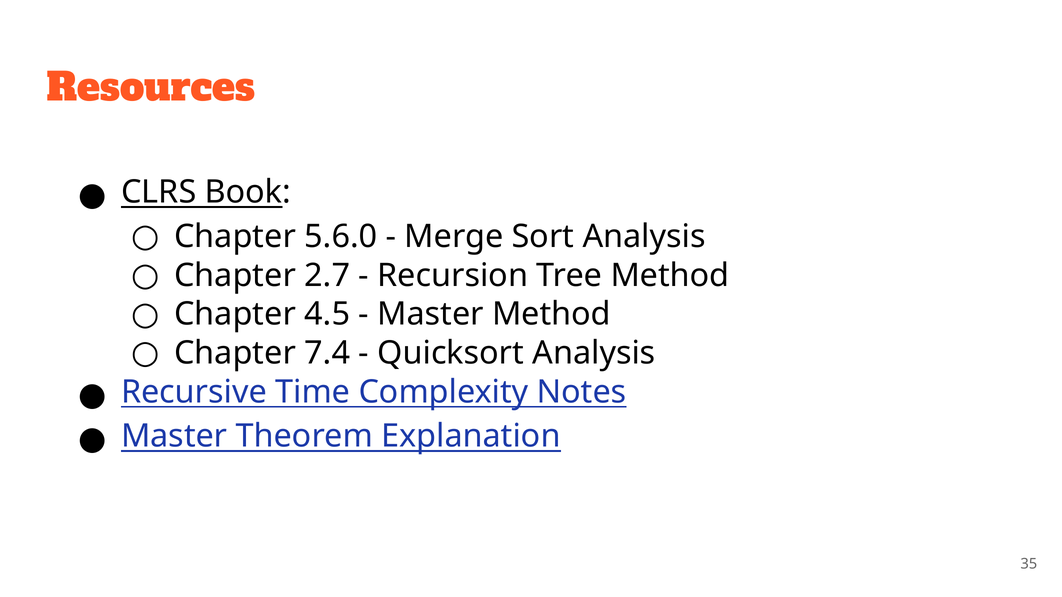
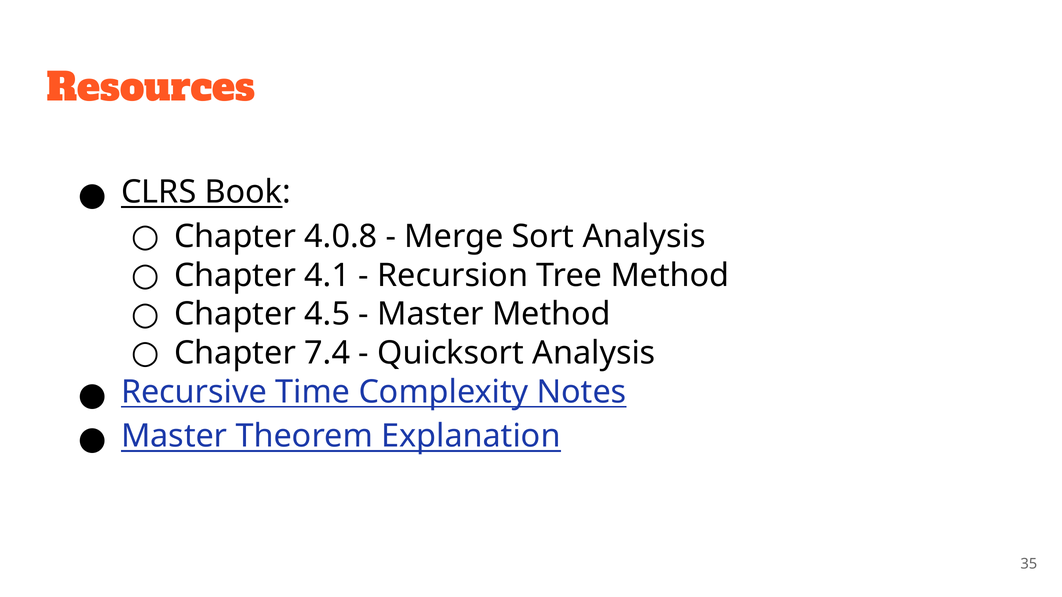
5.6.0: 5.6.0 -> 4.0.8 (341, 237)
2.7: 2.7 -> 4.1 (327, 276)
